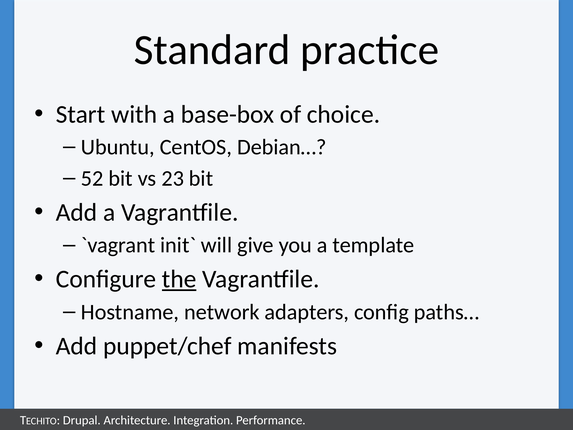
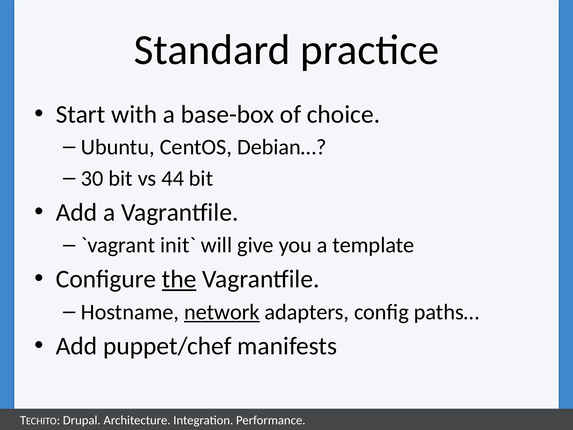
52: 52 -> 30 (92, 178)
23: 23 -> 44 (173, 178)
network underline: none -> present (222, 312)
